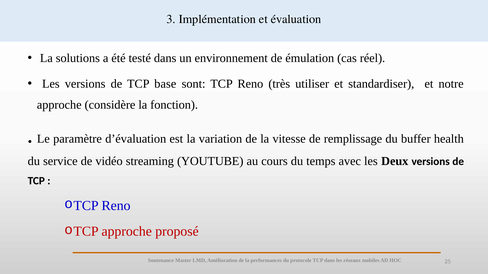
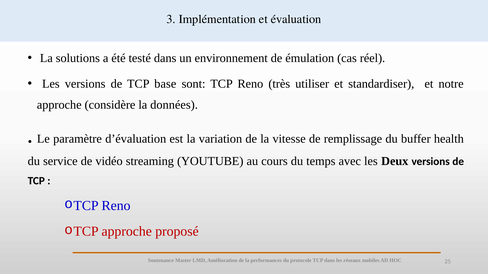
fonction: fonction -> données (174, 105)
